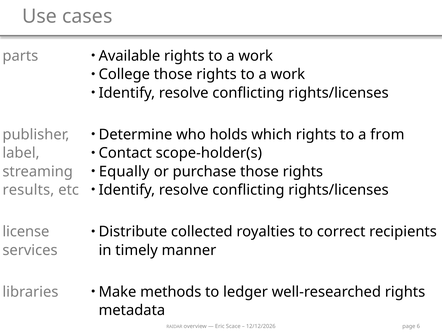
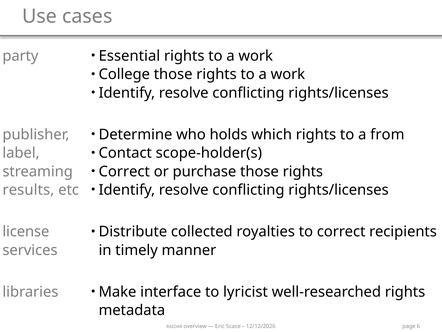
parts: parts -> party (20, 56)
Available: Available -> Essential (129, 56)
Equally: Equally -> Correct (124, 171)
methods: methods -> interface (171, 292)
ledger: ledger -> lyricist (246, 292)
